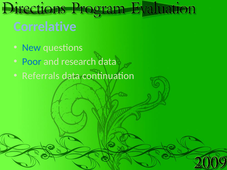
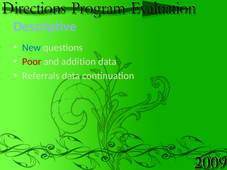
Correlative: Correlative -> Descriptive (45, 27)
Poor colour: blue -> red (32, 62)
research: research -> addition (79, 62)
